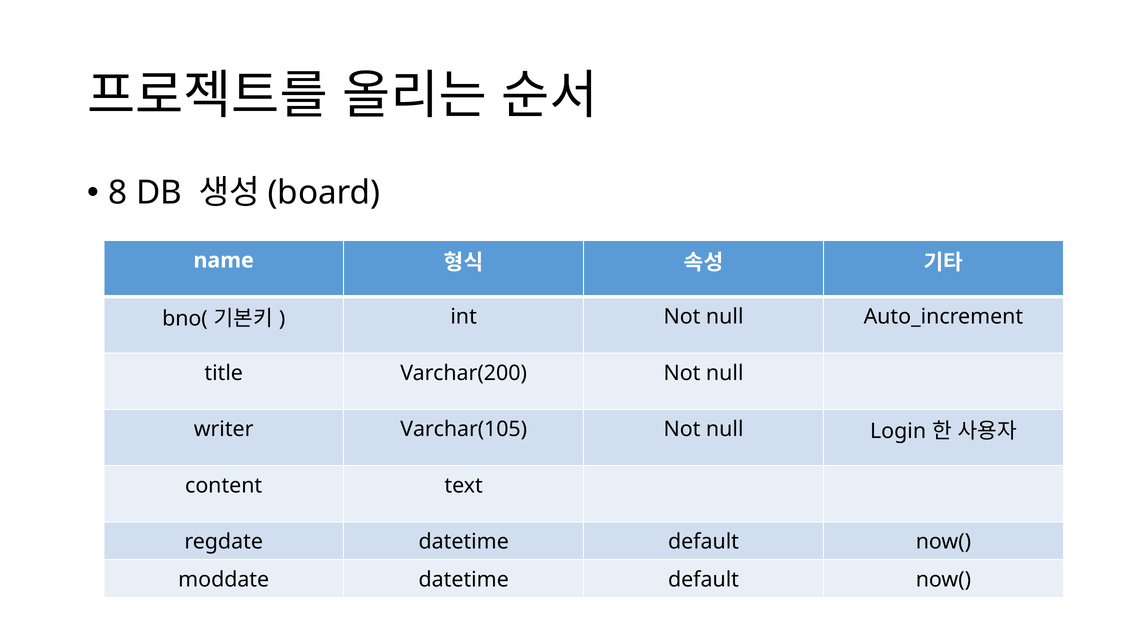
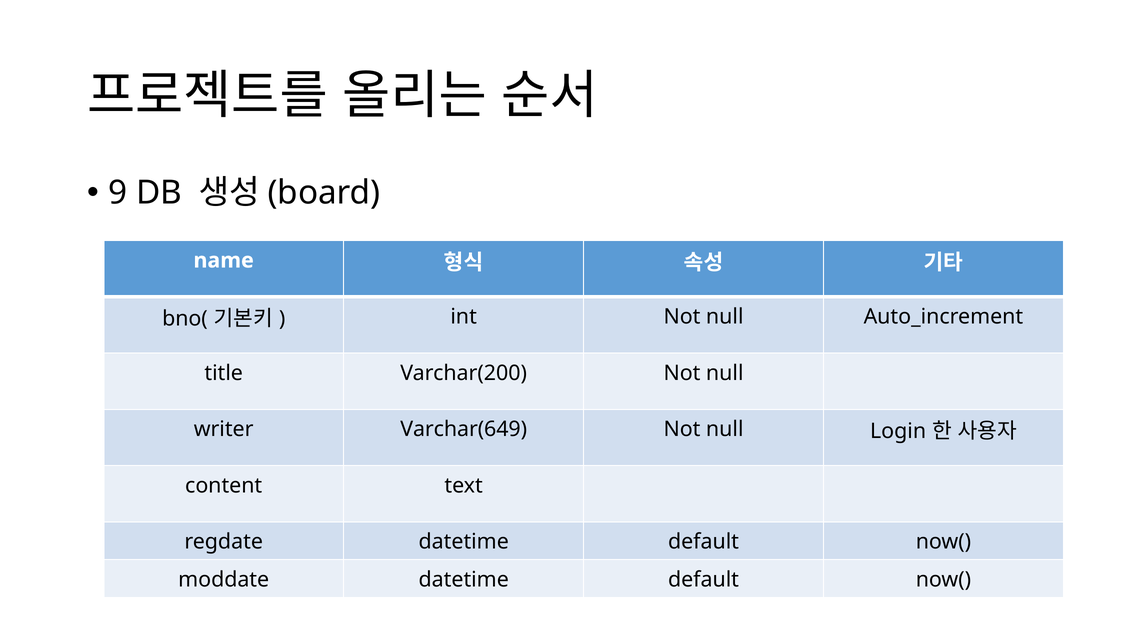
8: 8 -> 9 (118, 193)
Varchar(105: Varchar(105 -> Varchar(649 (464, 430)
